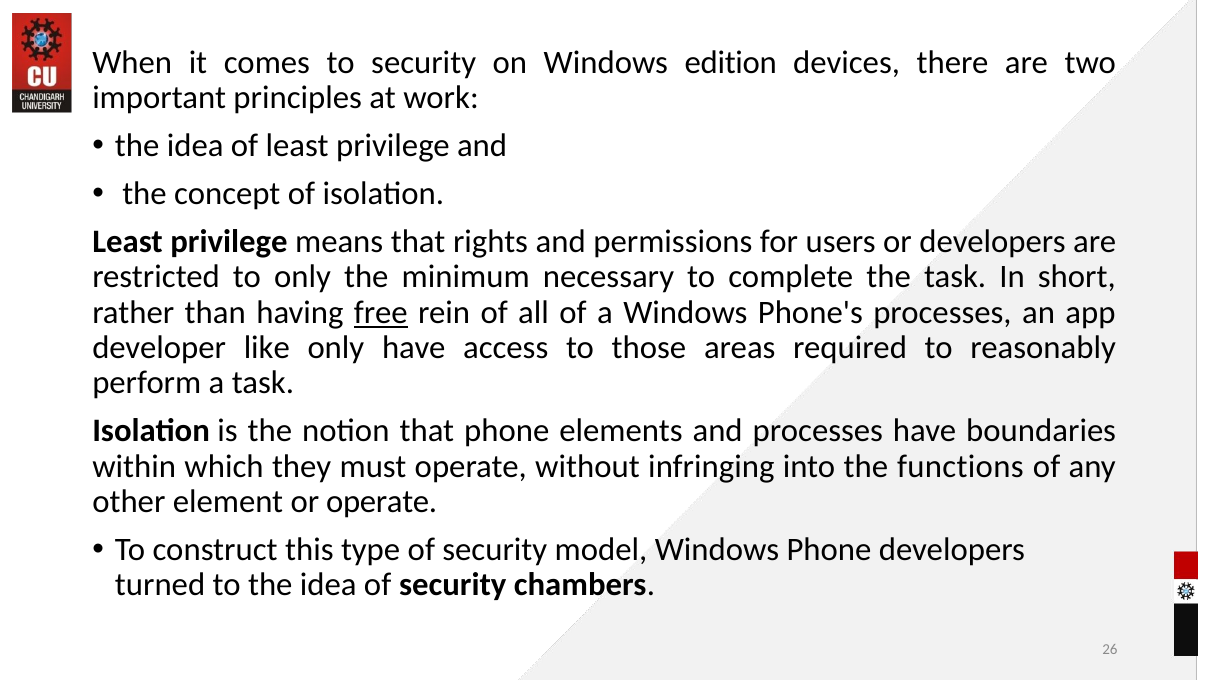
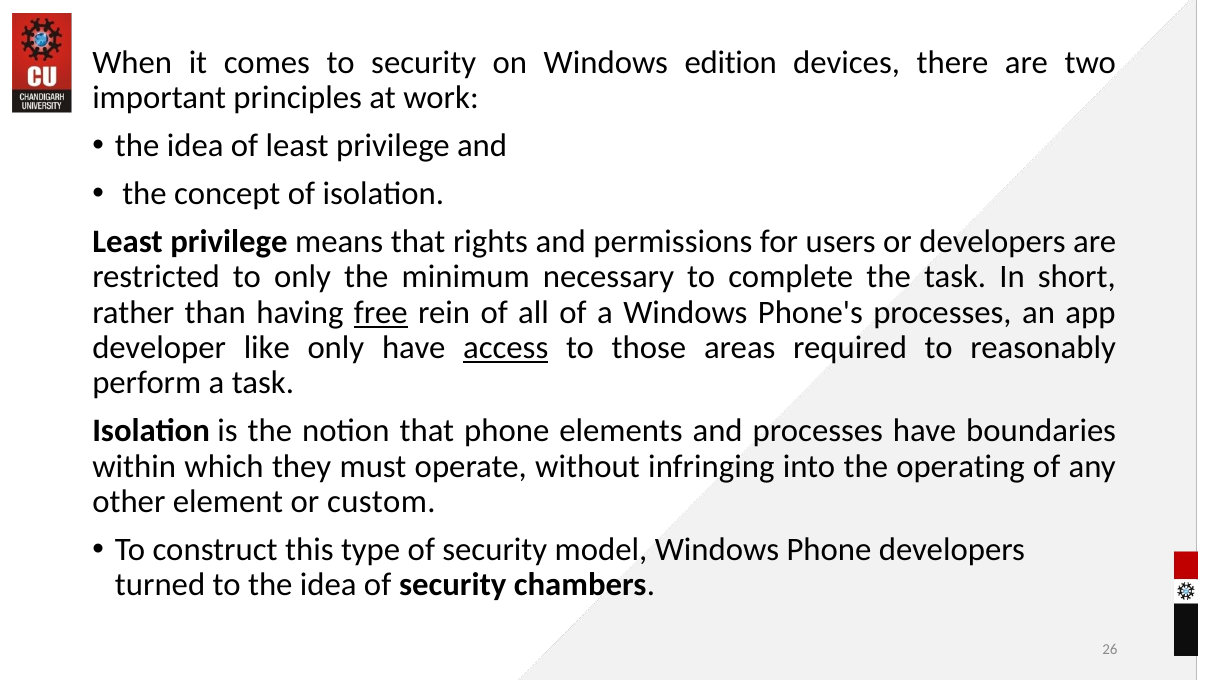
access underline: none -> present (506, 348)
functions: functions -> operating (961, 467)
or operate: operate -> custom (381, 502)
